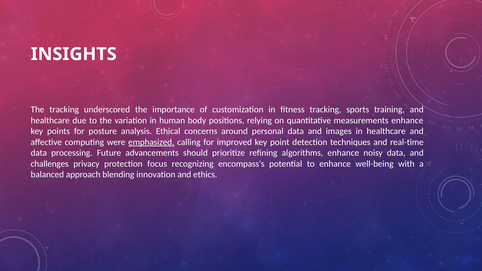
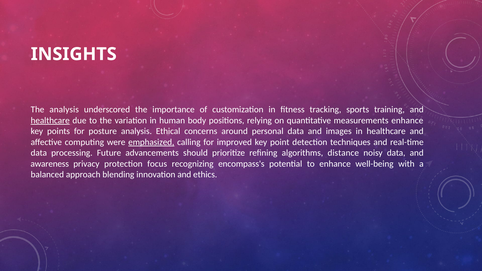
The tracking: tracking -> analysis (64, 110)
healthcare underline: none -> present (50, 120)
algorithms enhance: enhance -> distance (343, 153)
challenges: challenges -> awareness (50, 164)
